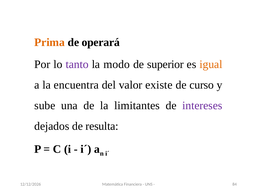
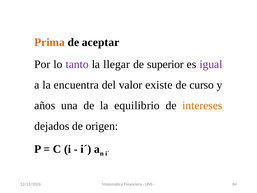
operará: operará -> aceptar (101, 42)
modo: modo -> llegar (117, 64)
igual colour: orange -> purple (211, 64)
sube: sube -> años (45, 105)
limitantes: limitantes -> equilibrio (137, 105)
intereses colour: purple -> orange (202, 105)
resulta: resulta -> origen (102, 126)
